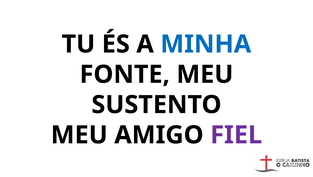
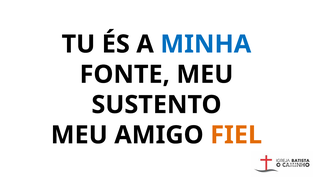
FIEL colour: purple -> orange (236, 135)
